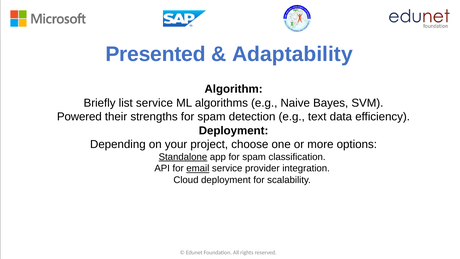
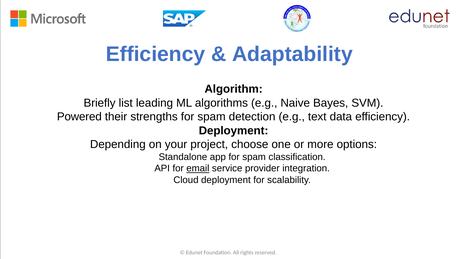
Presented: Presented -> Efficiency (155, 54)
list service: service -> leading (154, 103)
Standalone underline: present -> none (183, 157)
